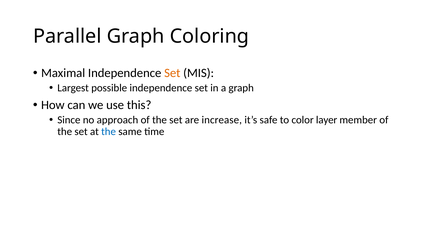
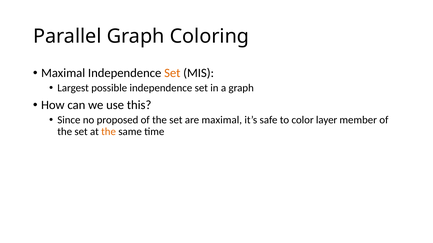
approach: approach -> proposed (117, 120)
are increase: increase -> maximal (222, 120)
the colour: blue -> orange (109, 132)
